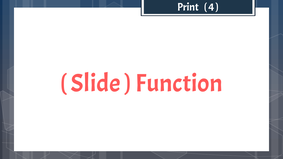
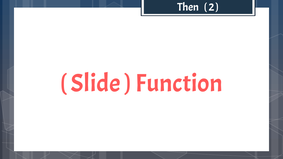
Print: Print -> Then (188, 7)
4: 4 -> 2 (211, 7)
